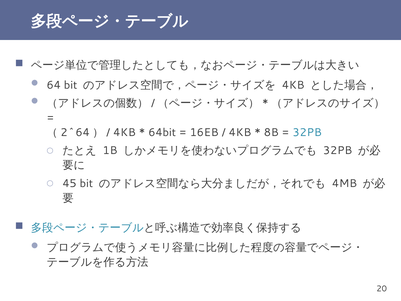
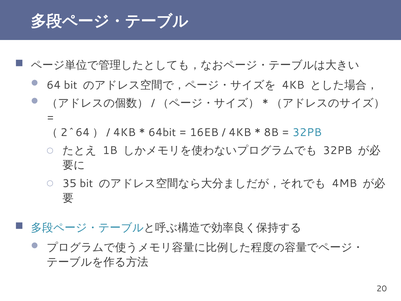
45: 45 -> 35 (69, 183)
